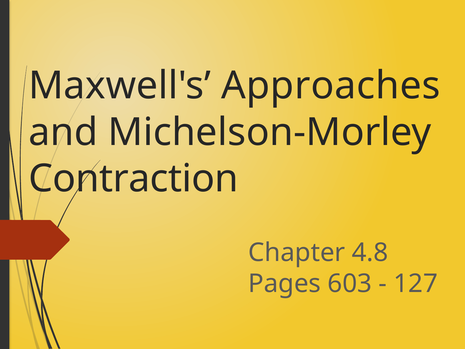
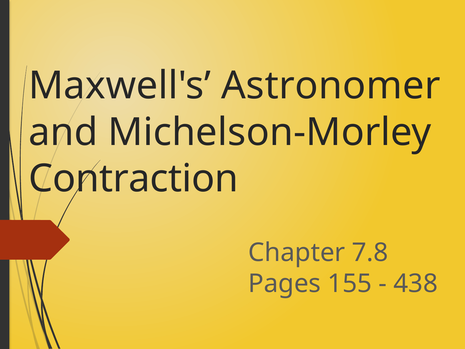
Approaches: Approaches -> Astronomer (331, 86)
4.8: 4.8 -> 7.8 (370, 253)
603: 603 -> 155 (350, 284)
127: 127 -> 438 (416, 284)
